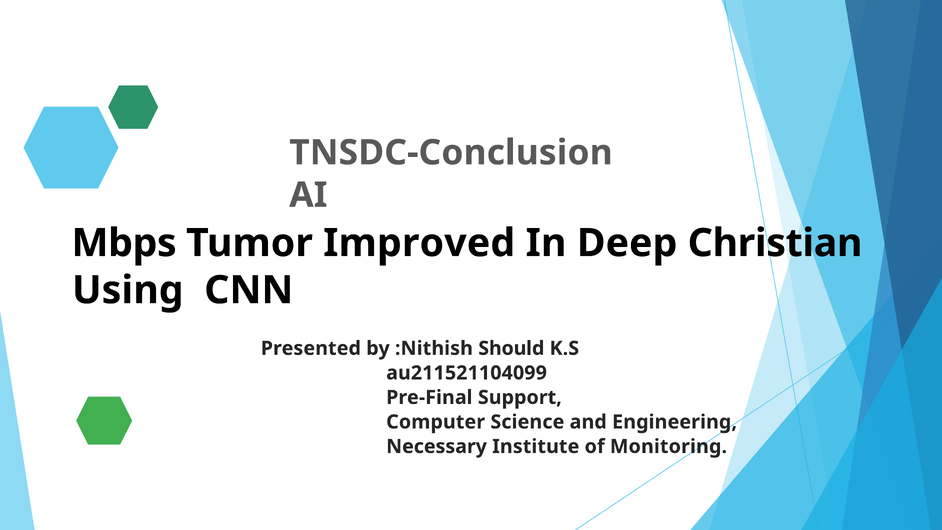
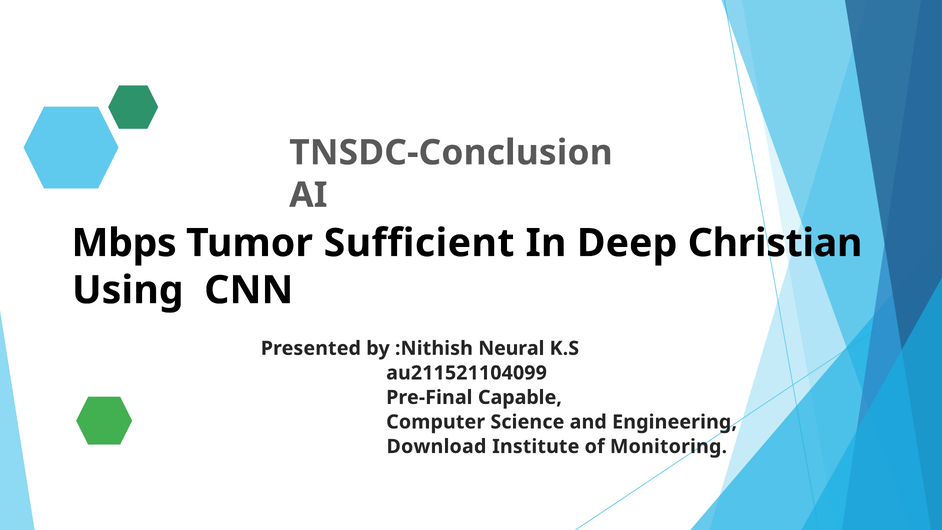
Improved: Improved -> Sufficient (419, 243)
Should: Should -> Neural (511, 348)
Support: Support -> Capable (520, 397)
Necessary: Necessary -> Download (436, 446)
